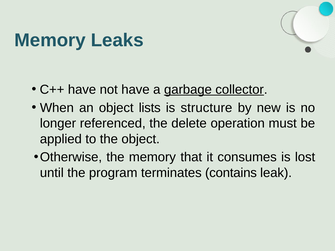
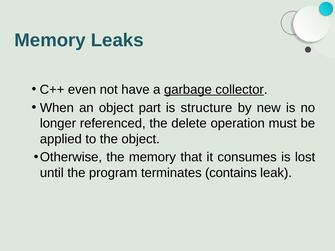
C++ have: have -> even (82, 90)
lists: lists -> part (150, 108)
